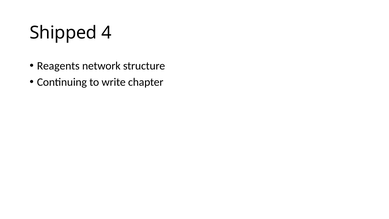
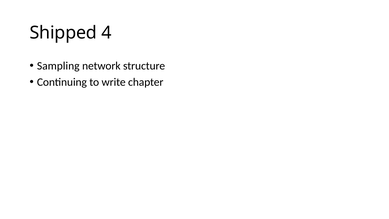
Reagents: Reagents -> Sampling (58, 66)
